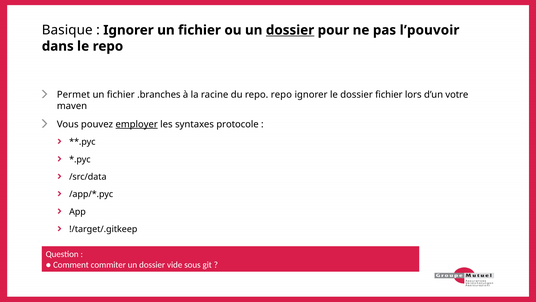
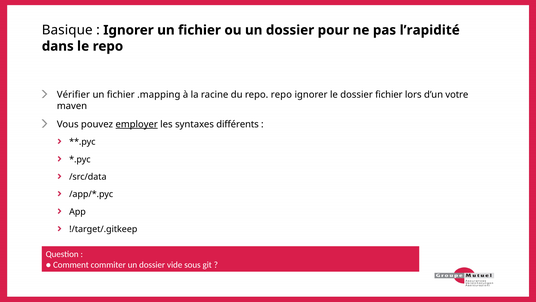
dossier underline: present -> none (290, 30)
l’pouvoir: l’pouvoir -> l’rapidité (430, 30)
Permet: Permet -> Vérifier (73, 95)
.branches: .branches -> .mapping (159, 95)
protocole: protocole -> différents (238, 124)
